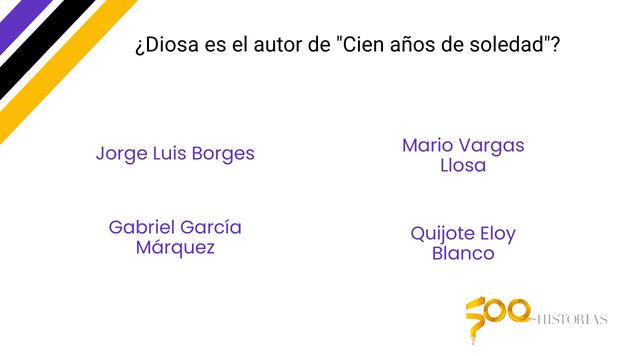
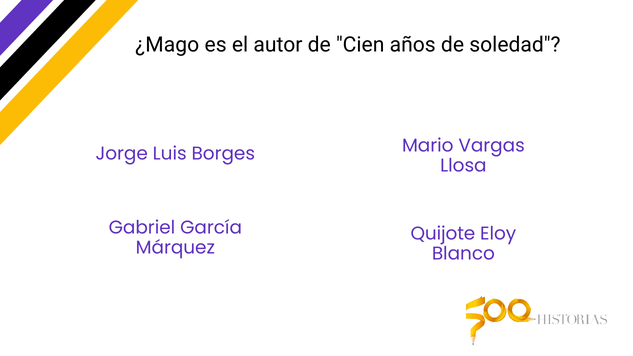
¿Diosa: ¿Diosa -> ¿Mago (167, 45)
